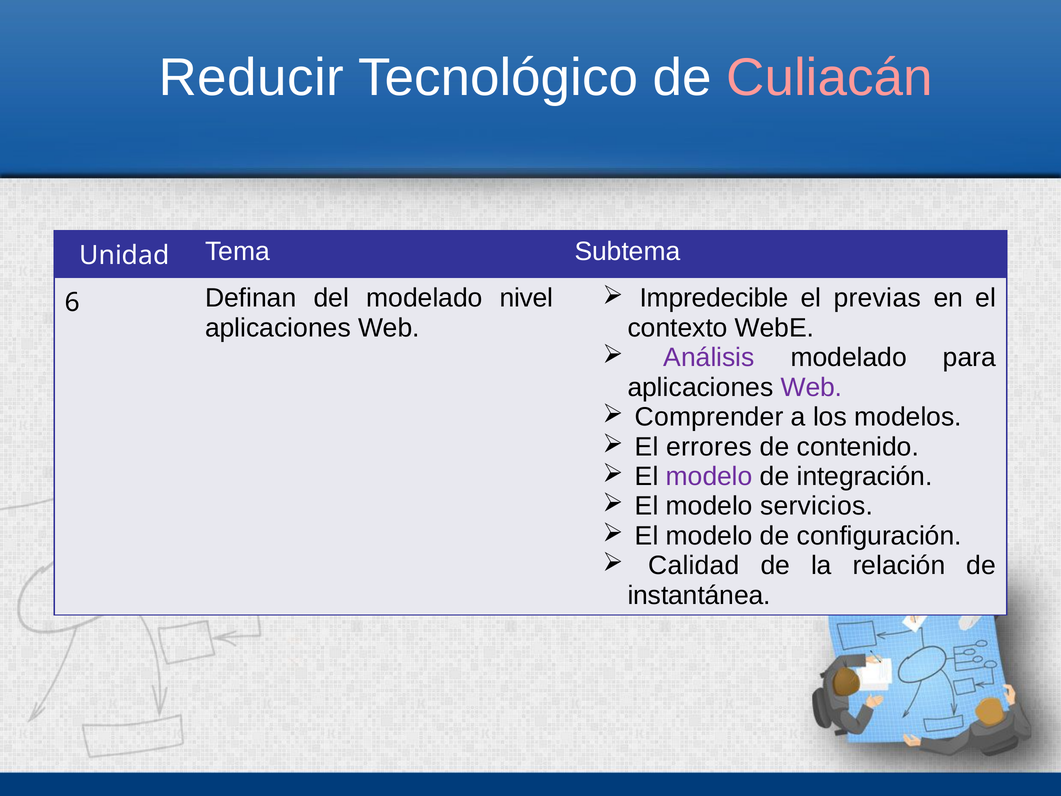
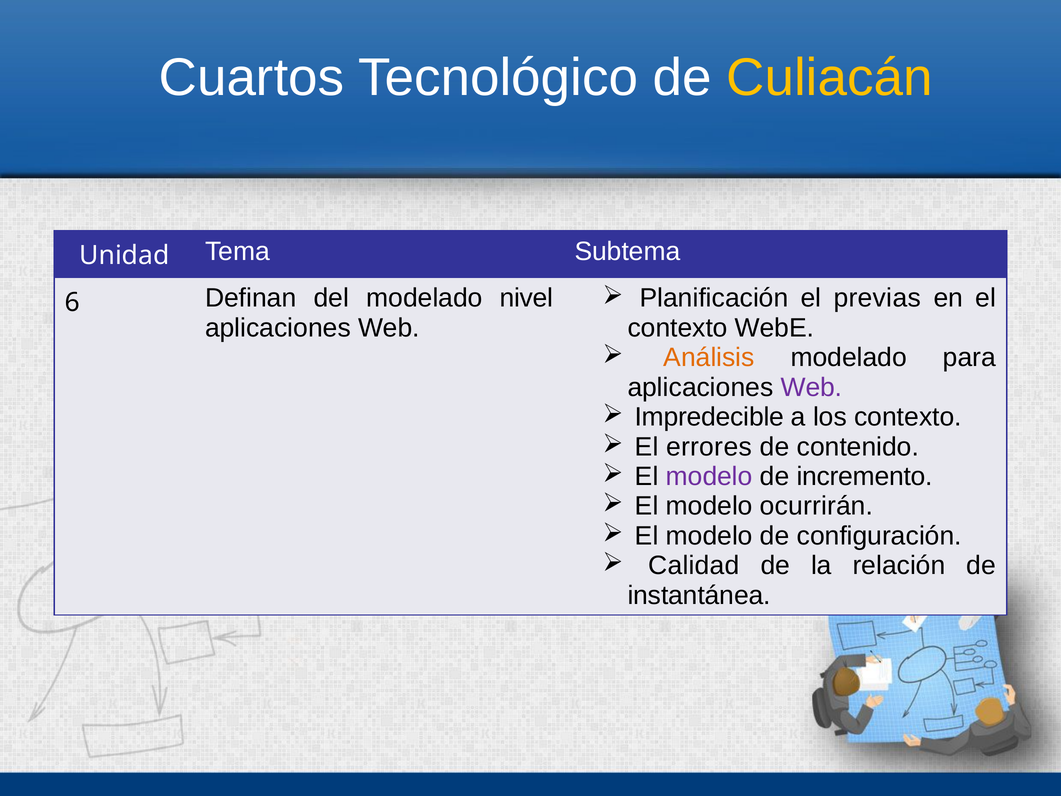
Reducir: Reducir -> Cuartos (252, 78)
Culiacán colour: pink -> yellow (830, 78)
Impredecible: Impredecible -> Planificación (714, 298)
Análisis colour: purple -> orange (709, 358)
Comprender: Comprender -> Impredecible (709, 417)
los modelos: modelos -> contexto (908, 417)
integración: integración -> incremento (865, 476)
servicios: servicios -> ocurrirán (817, 506)
